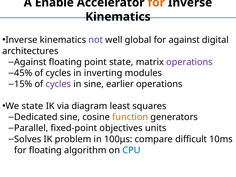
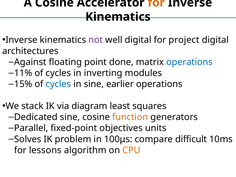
A Enable: Enable -> Cosine (54, 3)
well global: global -> digital (138, 40)
for against: against -> project (184, 40)
point state: state -> done (121, 62)
operations colour: purple -> blue (189, 62)
45%: 45% -> 11% (23, 73)
cycles colour: purple -> blue (58, 84)
We state: state -> stack (32, 106)
for floating: floating -> lessons (45, 150)
CPU colour: blue -> orange (131, 150)
